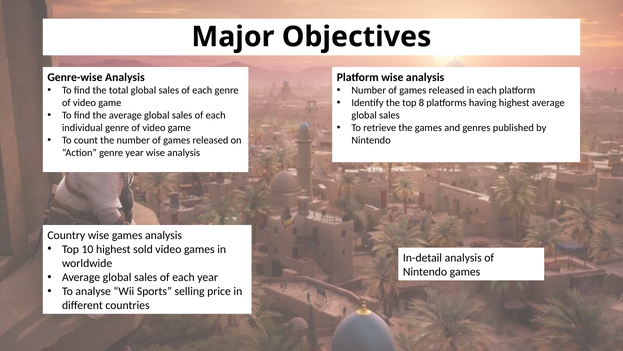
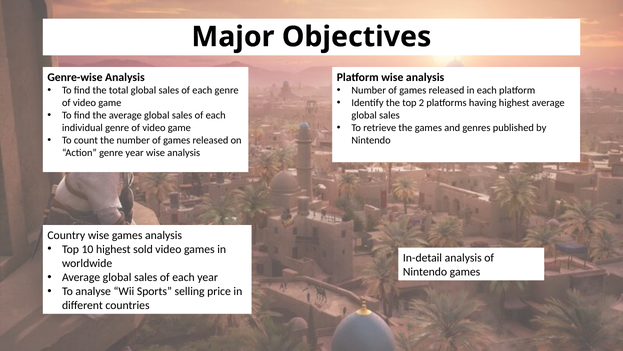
8: 8 -> 2 (421, 103)
